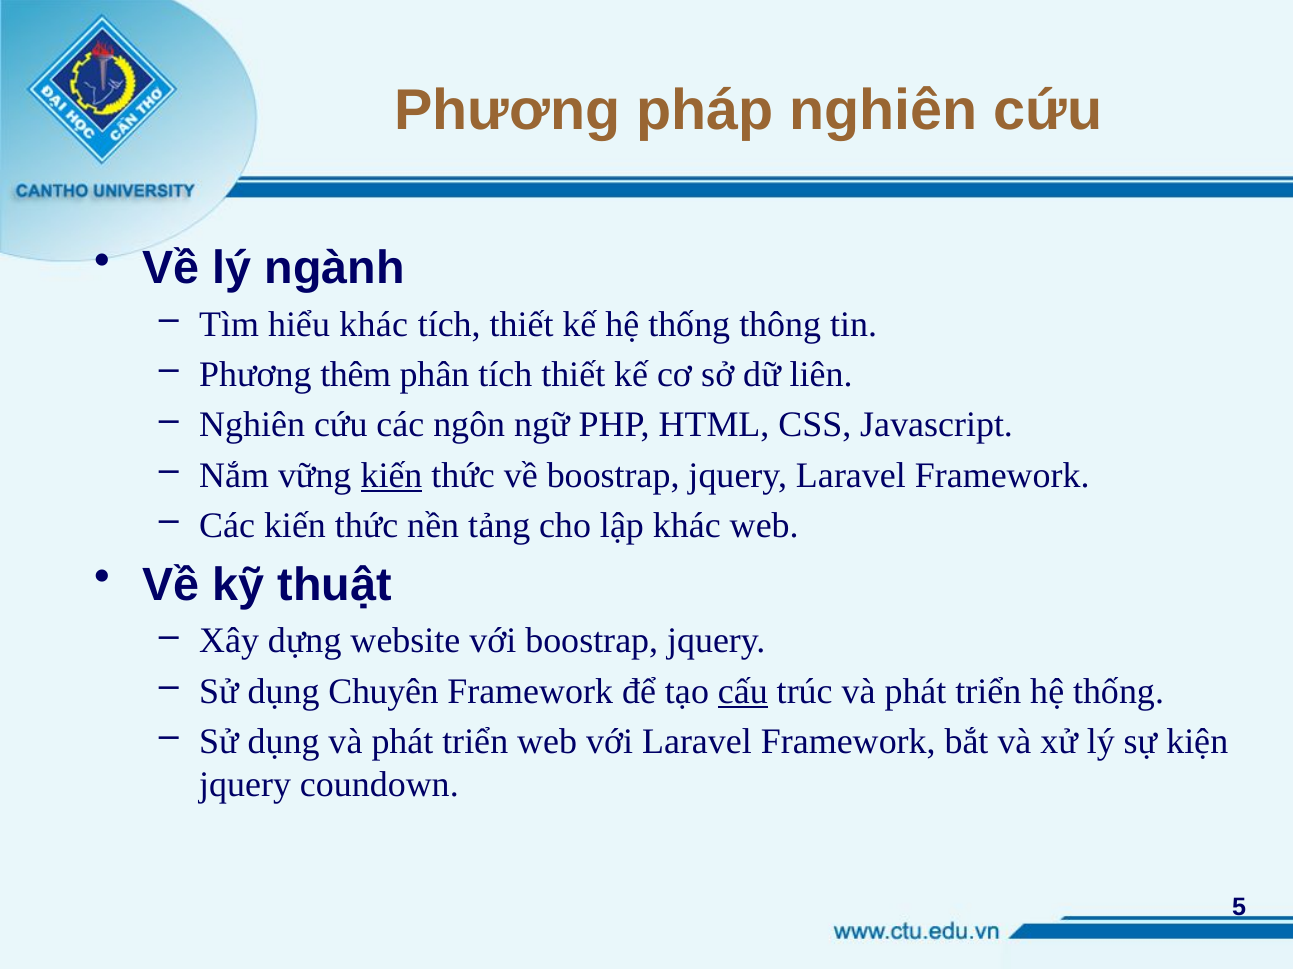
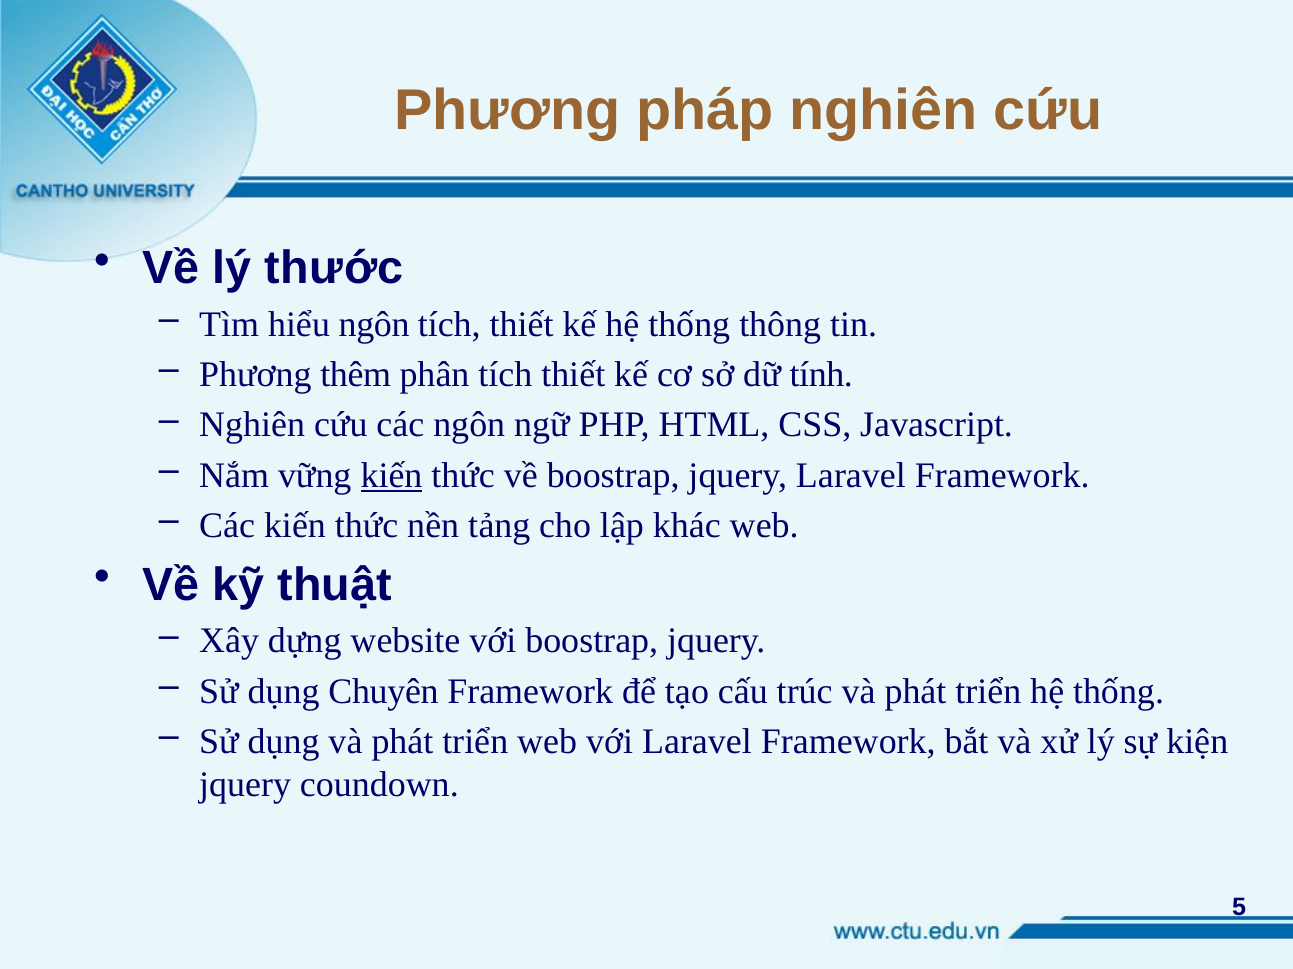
ngành: ngành -> thước (334, 269)
hiểu khác: khác -> ngôn (374, 325)
liên: liên -> tính (821, 375)
cấu underline: present -> none (743, 692)
